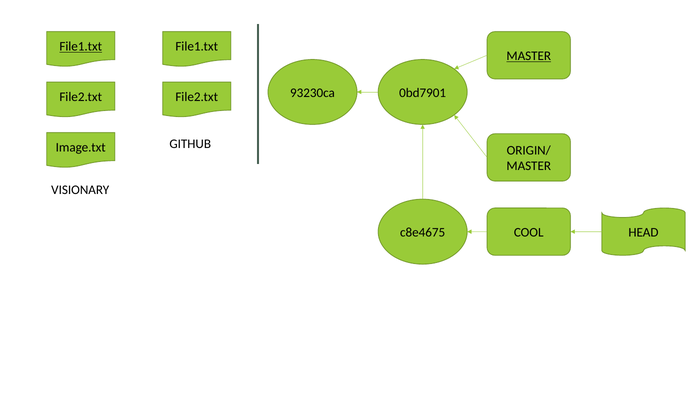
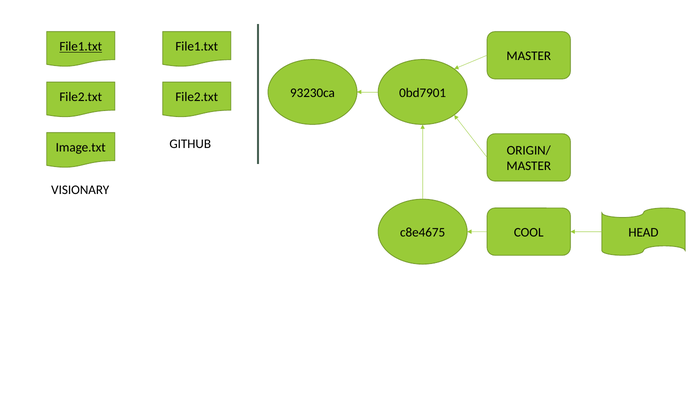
MASTER underline: present -> none (529, 56)
